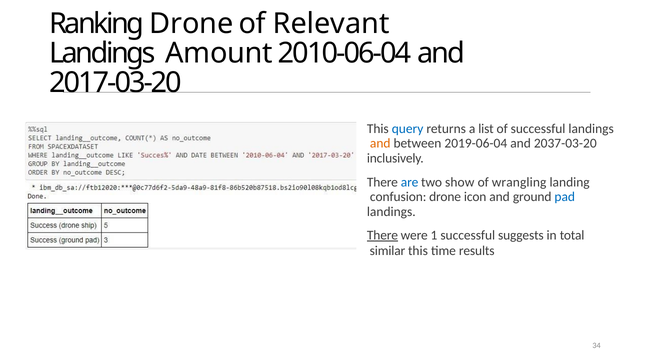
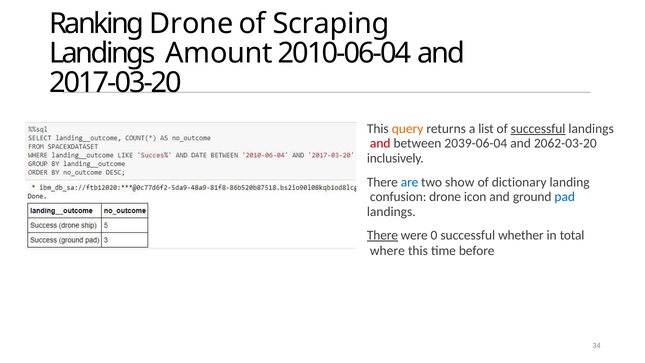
Relevant: Relevant -> Scraping (331, 24)
query colour: blue -> orange (408, 129)
successful underline: none -> present (538, 129)
and colour: orange -> red (380, 143)
2019-06-04: 2019-06-04 -> 2039-06-04 (476, 143)
2037-03-20: 2037-03-20 -> 2062-03-20 (565, 143)
wrangling: wrangling -> dictionary (519, 182)
1: 1 -> 0 (434, 235)
suggests: suggests -> whether (521, 235)
similar: similar -> where (387, 250)
results: results -> before (477, 250)
